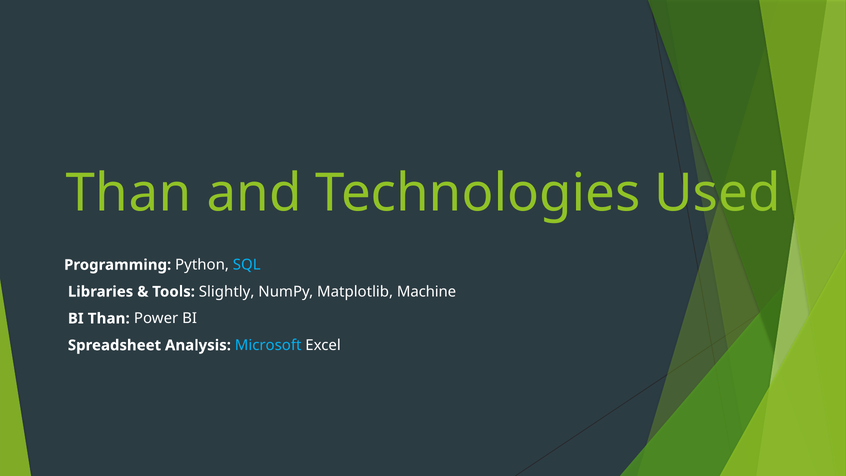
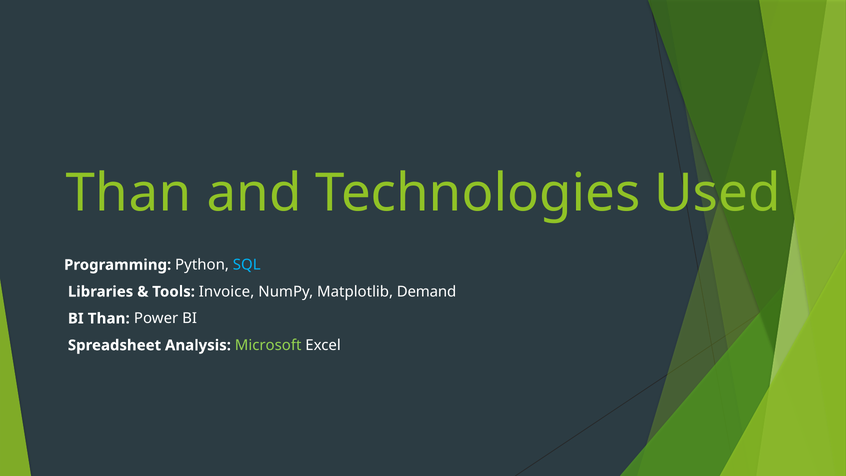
Slightly: Slightly -> Invoice (227, 292)
Machine: Machine -> Demand (427, 292)
Microsoft colour: light blue -> light green (268, 345)
